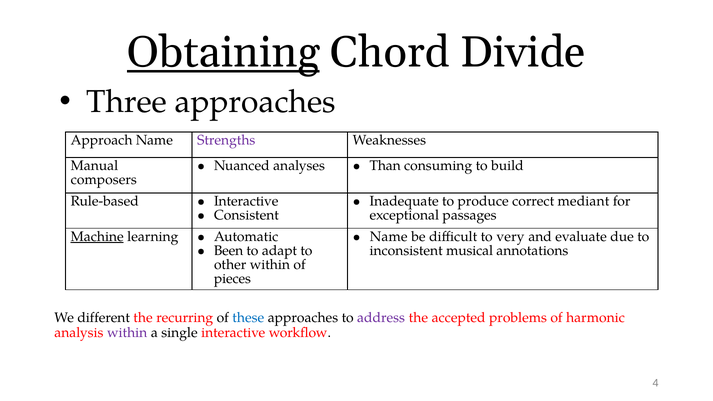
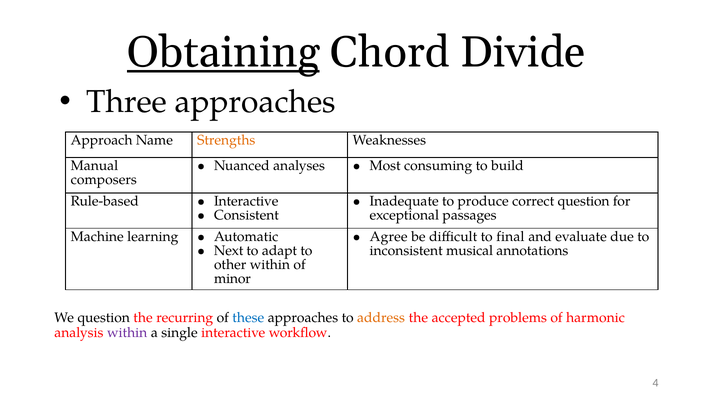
Strengths colour: purple -> orange (226, 140)
Than: Than -> Most (385, 166)
correct mediant: mediant -> question (584, 201)
Machine underline: present -> none (97, 236)
Name: Name -> Agree (389, 236)
very: very -> final (510, 236)
Been: Been -> Next (229, 251)
pieces: pieces -> minor (232, 279)
We different: different -> question (104, 318)
address colour: purple -> orange (381, 318)
